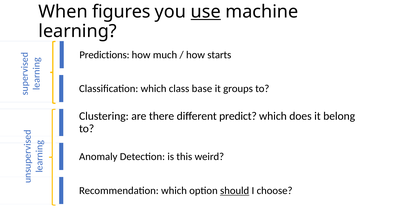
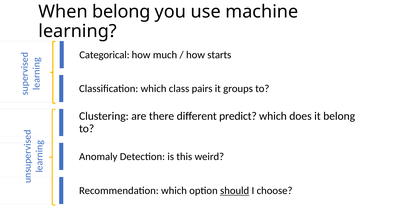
When figures: figures -> belong (121, 12)
use underline: present -> none (206, 12)
Predictions: Predictions -> Categorical (104, 55)
base: base -> pairs (202, 89)
